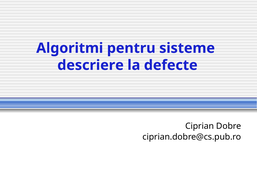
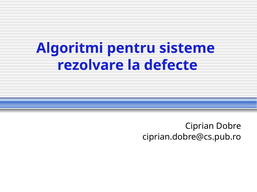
descriere: descriere -> rezolvare (91, 65)
